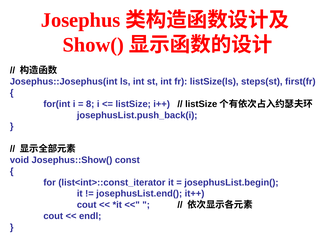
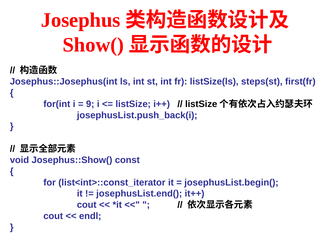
8: 8 -> 9 (90, 104)
